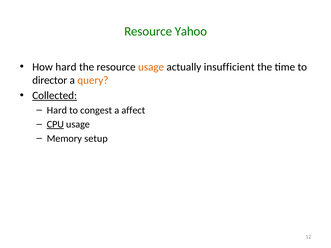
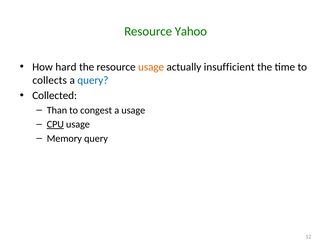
director: director -> collects (50, 80)
query colour: orange -> blue (93, 80)
Collected underline: present -> none (55, 96)
Hard: Hard -> Than (57, 110)
a affect: affect -> usage (133, 110)
Memory setup: setup -> query (96, 139)
